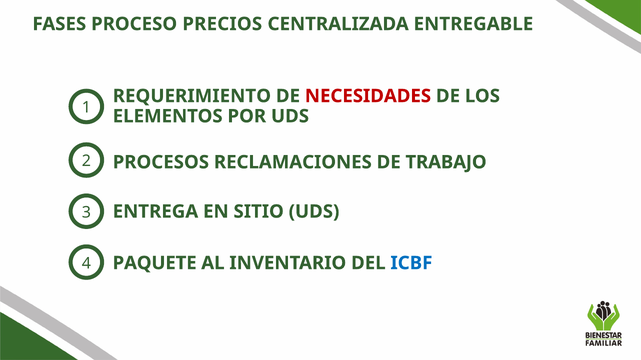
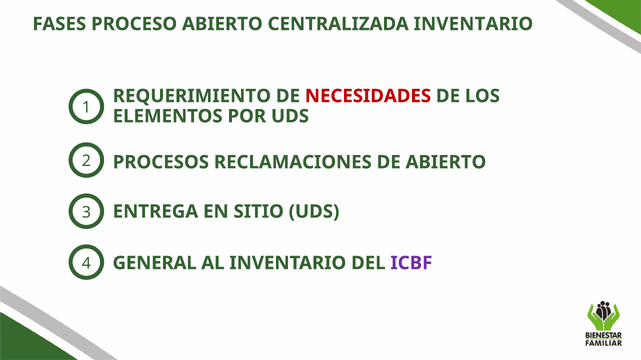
PROCESO PRECIOS: PRECIOS -> ABIERTO (222, 24)
CENTRALIZADA ENTREGABLE: ENTREGABLE -> INVENTARIO (473, 24)
DE TRABAJO: TRABAJO -> ABIERTO (446, 162)
PAQUETE: PAQUETE -> GENERAL (155, 263)
ICBF colour: blue -> purple (411, 263)
